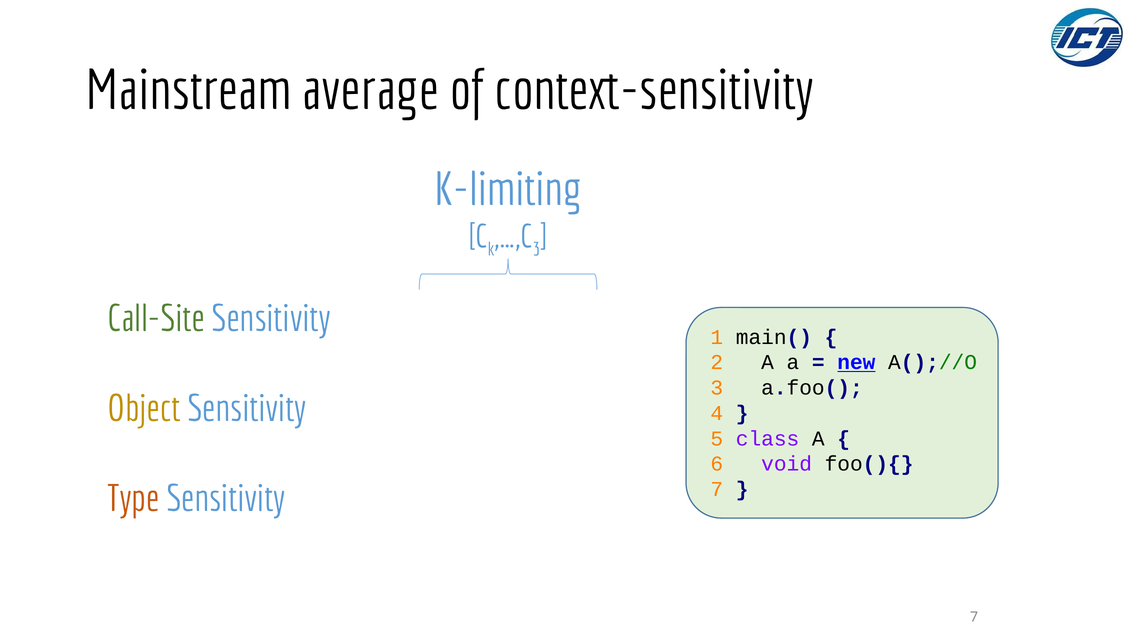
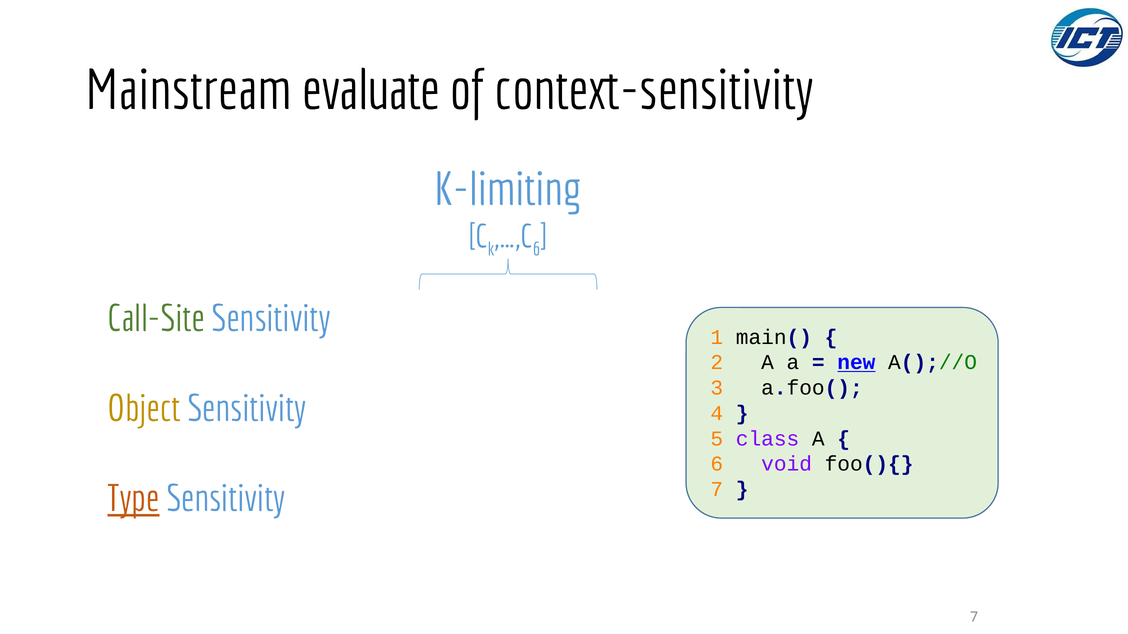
average: average -> evaluate (371, 91)
3: 3 -> 6 (537, 250)
Type underline: none -> present (133, 499)
